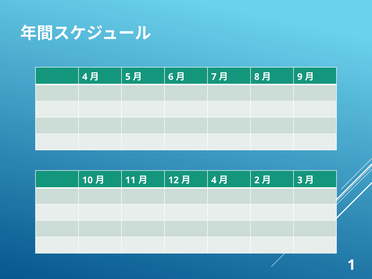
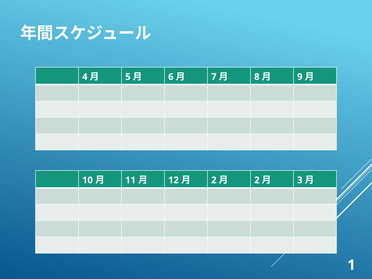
4: 4 -> 2 (214, 180)
